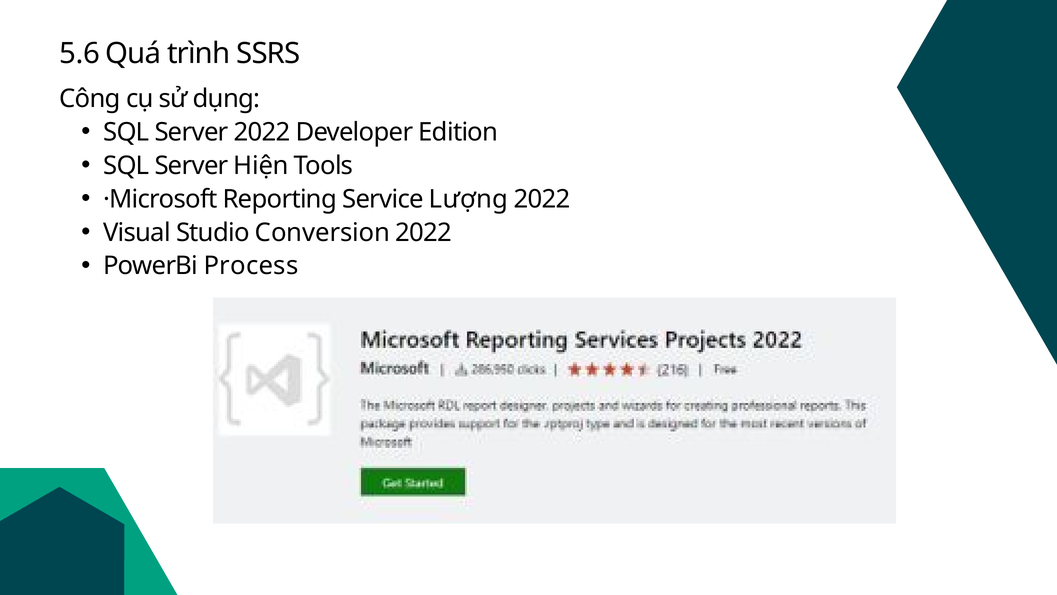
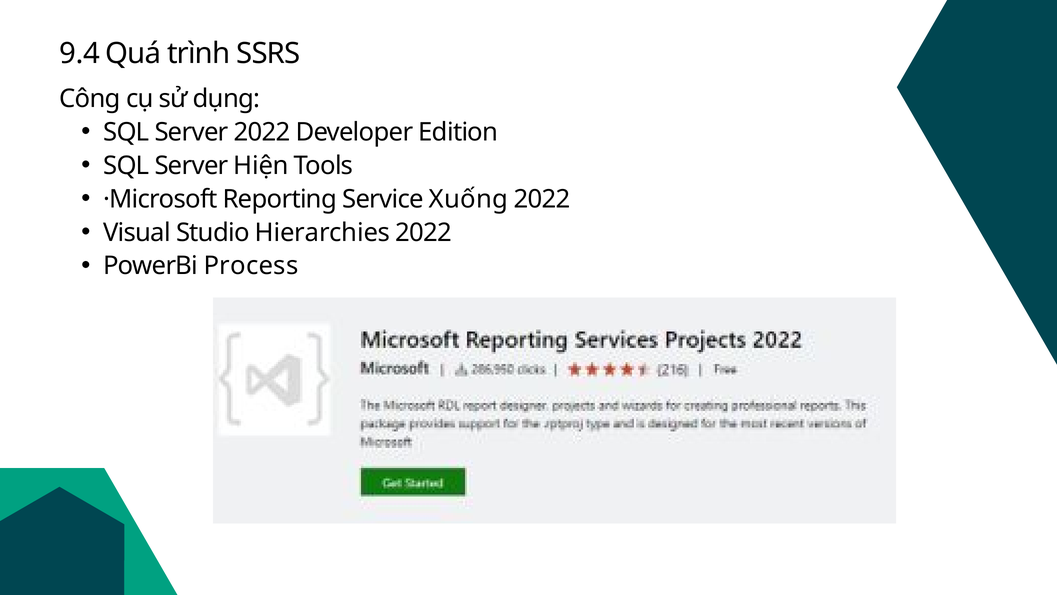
5.6: 5.6 -> 9.4 (79, 53)
Lượng: Lượng -> Xuống (469, 199)
Conversion: Conversion -> Hierarchies (323, 232)
